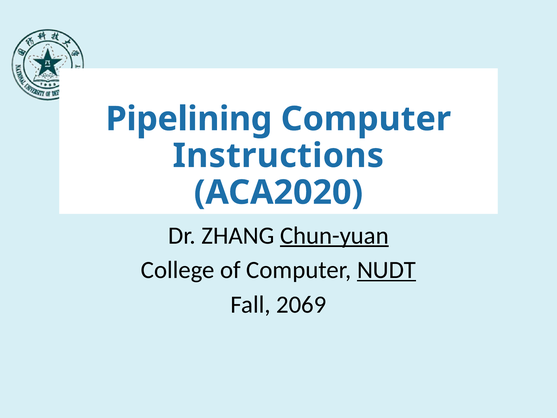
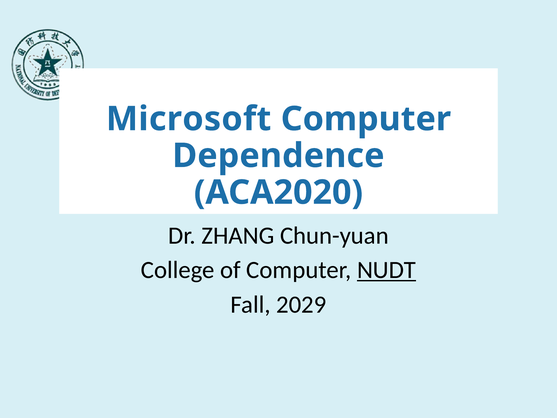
Pipelining: Pipelining -> Microsoft (189, 119)
Instructions: Instructions -> Dependence (278, 156)
Chun-yuan underline: present -> none (334, 235)
2069: 2069 -> 2029 (301, 304)
